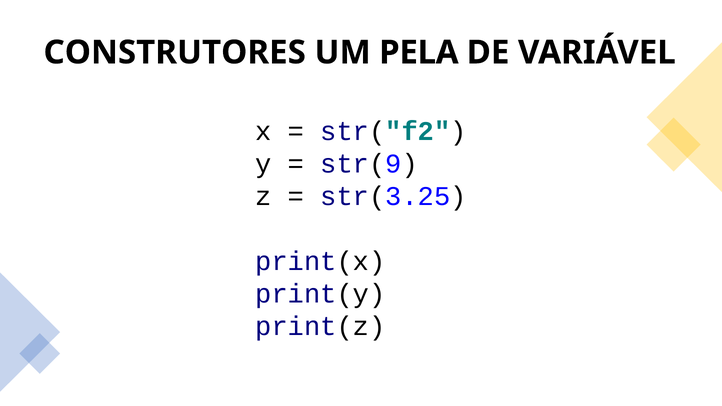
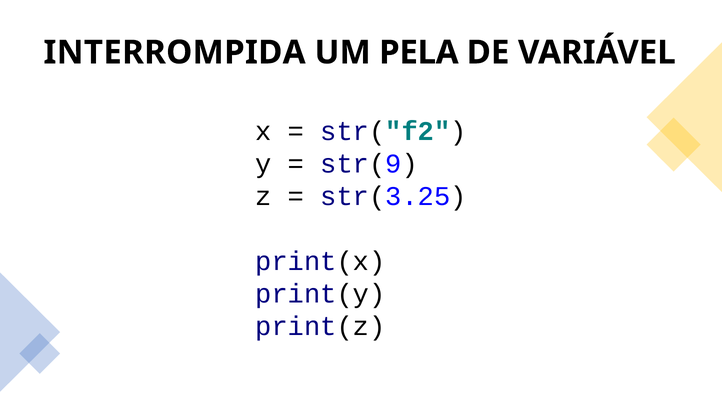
CONSTRUTORES: CONSTRUTORES -> INTERROMPIDA (175, 52)
